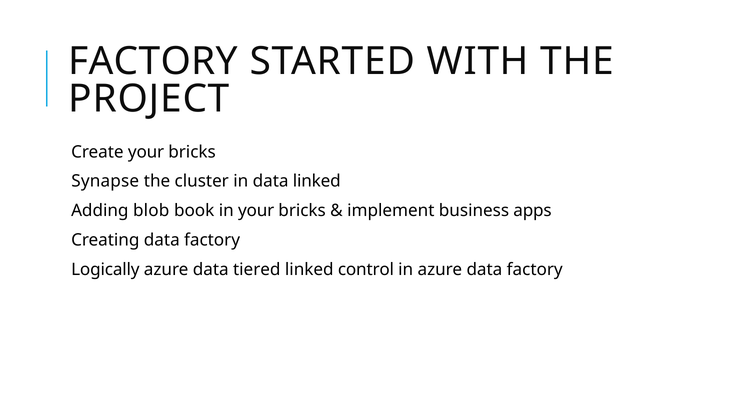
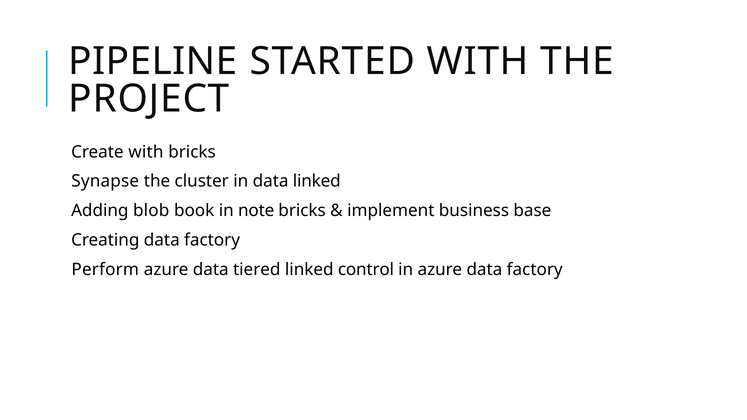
FACTORY: FACTORY -> PIPELINE (153, 61)
Create your: your -> with (146, 152)
in your: your -> note (256, 211)
apps: apps -> base (532, 211)
Logically: Logically -> Perform (105, 270)
